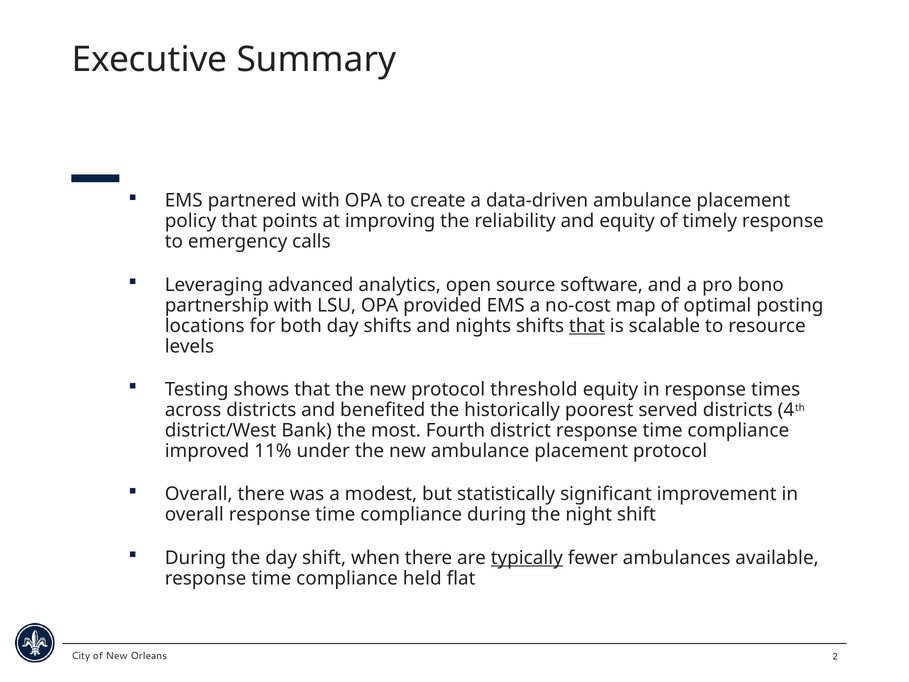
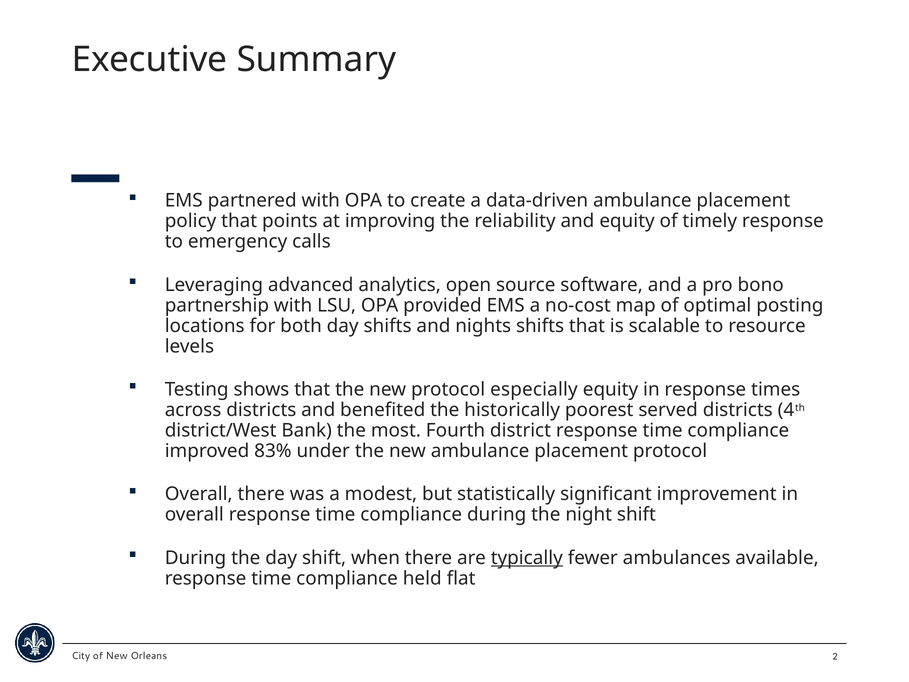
that underline: present -> none (587, 326)
threshold: threshold -> especially (534, 389)
11%: 11% -> 83% (273, 451)
